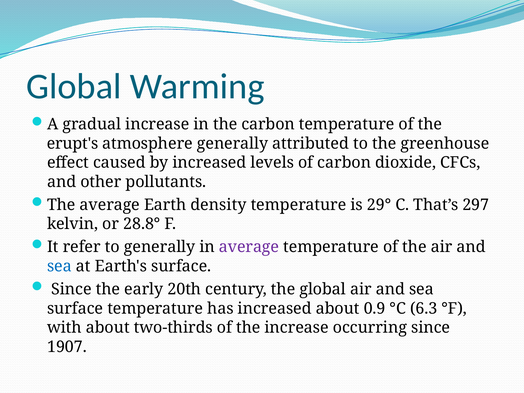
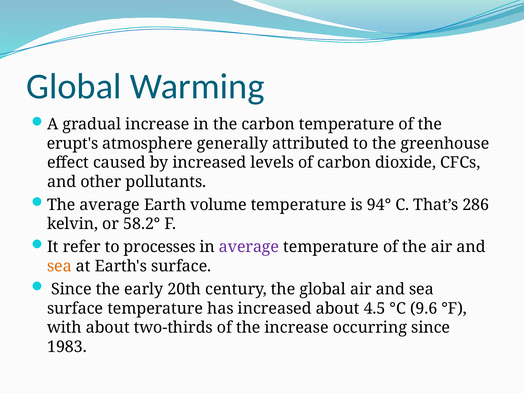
density: density -> volume (219, 205)
29°: 29° -> 94° (379, 205)
297: 297 -> 286 (476, 205)
28.8°: 28.8° -> 58.2° (142, 224)
to generally: generally -> processes (160, 247)
sea colour: blue -> orange (59, 266)
0.9: 0.9 -> 4.5 (375, 308)
6.3: 6.3 -> 9.6 (424, 308)
1907: 1907 -> 1983 (67, 347)
